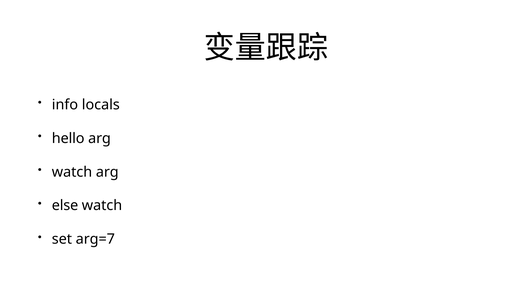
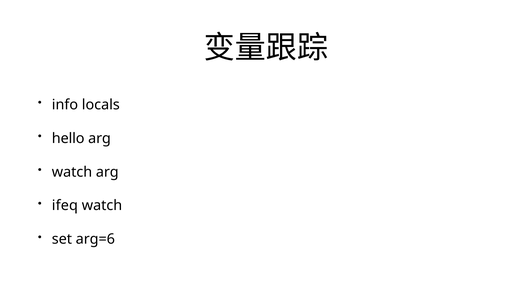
else: else -> ifeq (65, 206)
arg=7: arg=7 -> arg=6 (95, 239)
